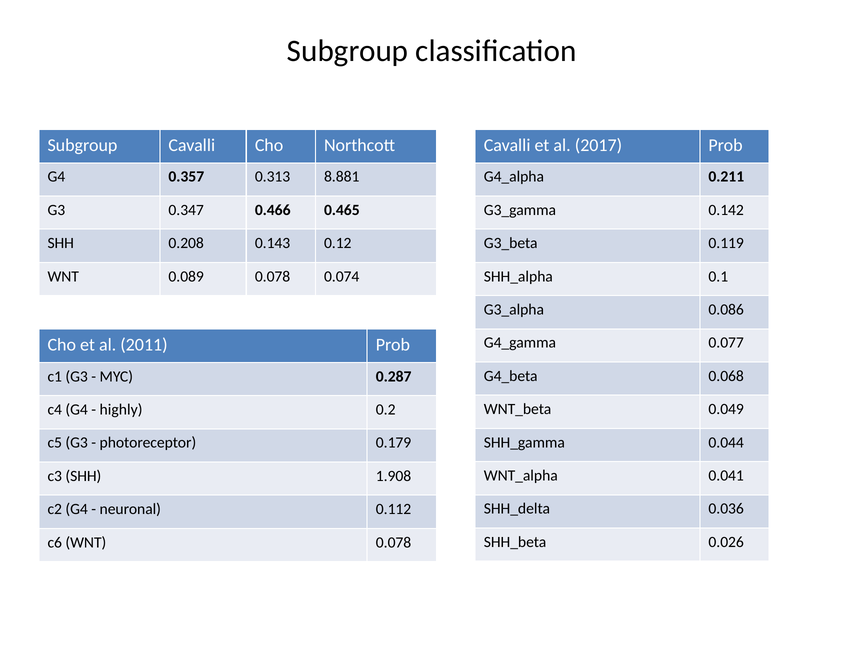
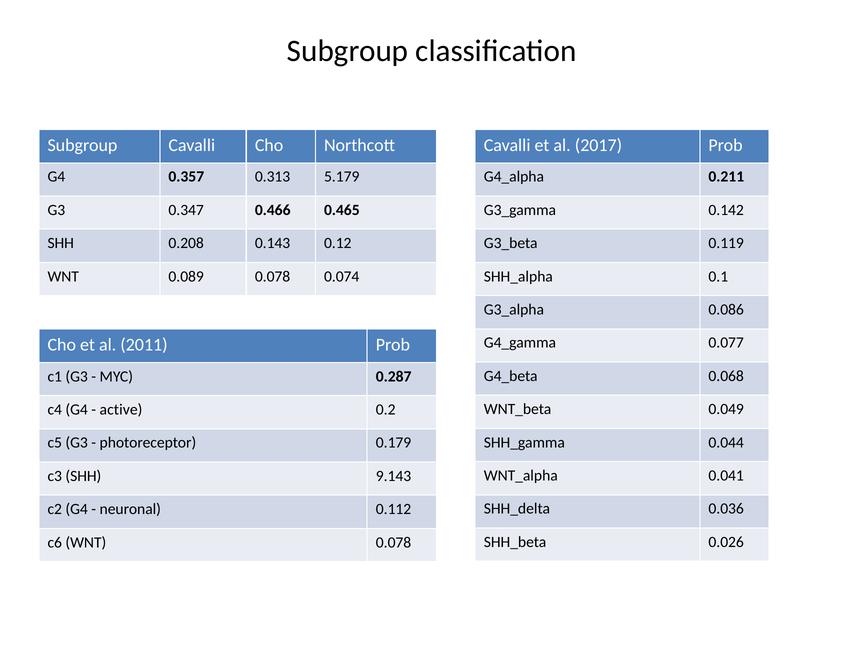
8.881: 8.881 -> 5.179 (342, 177)
highly: highly -> active (121, 410)
1.908: 1.908 -> 9.143 (394, 476)
